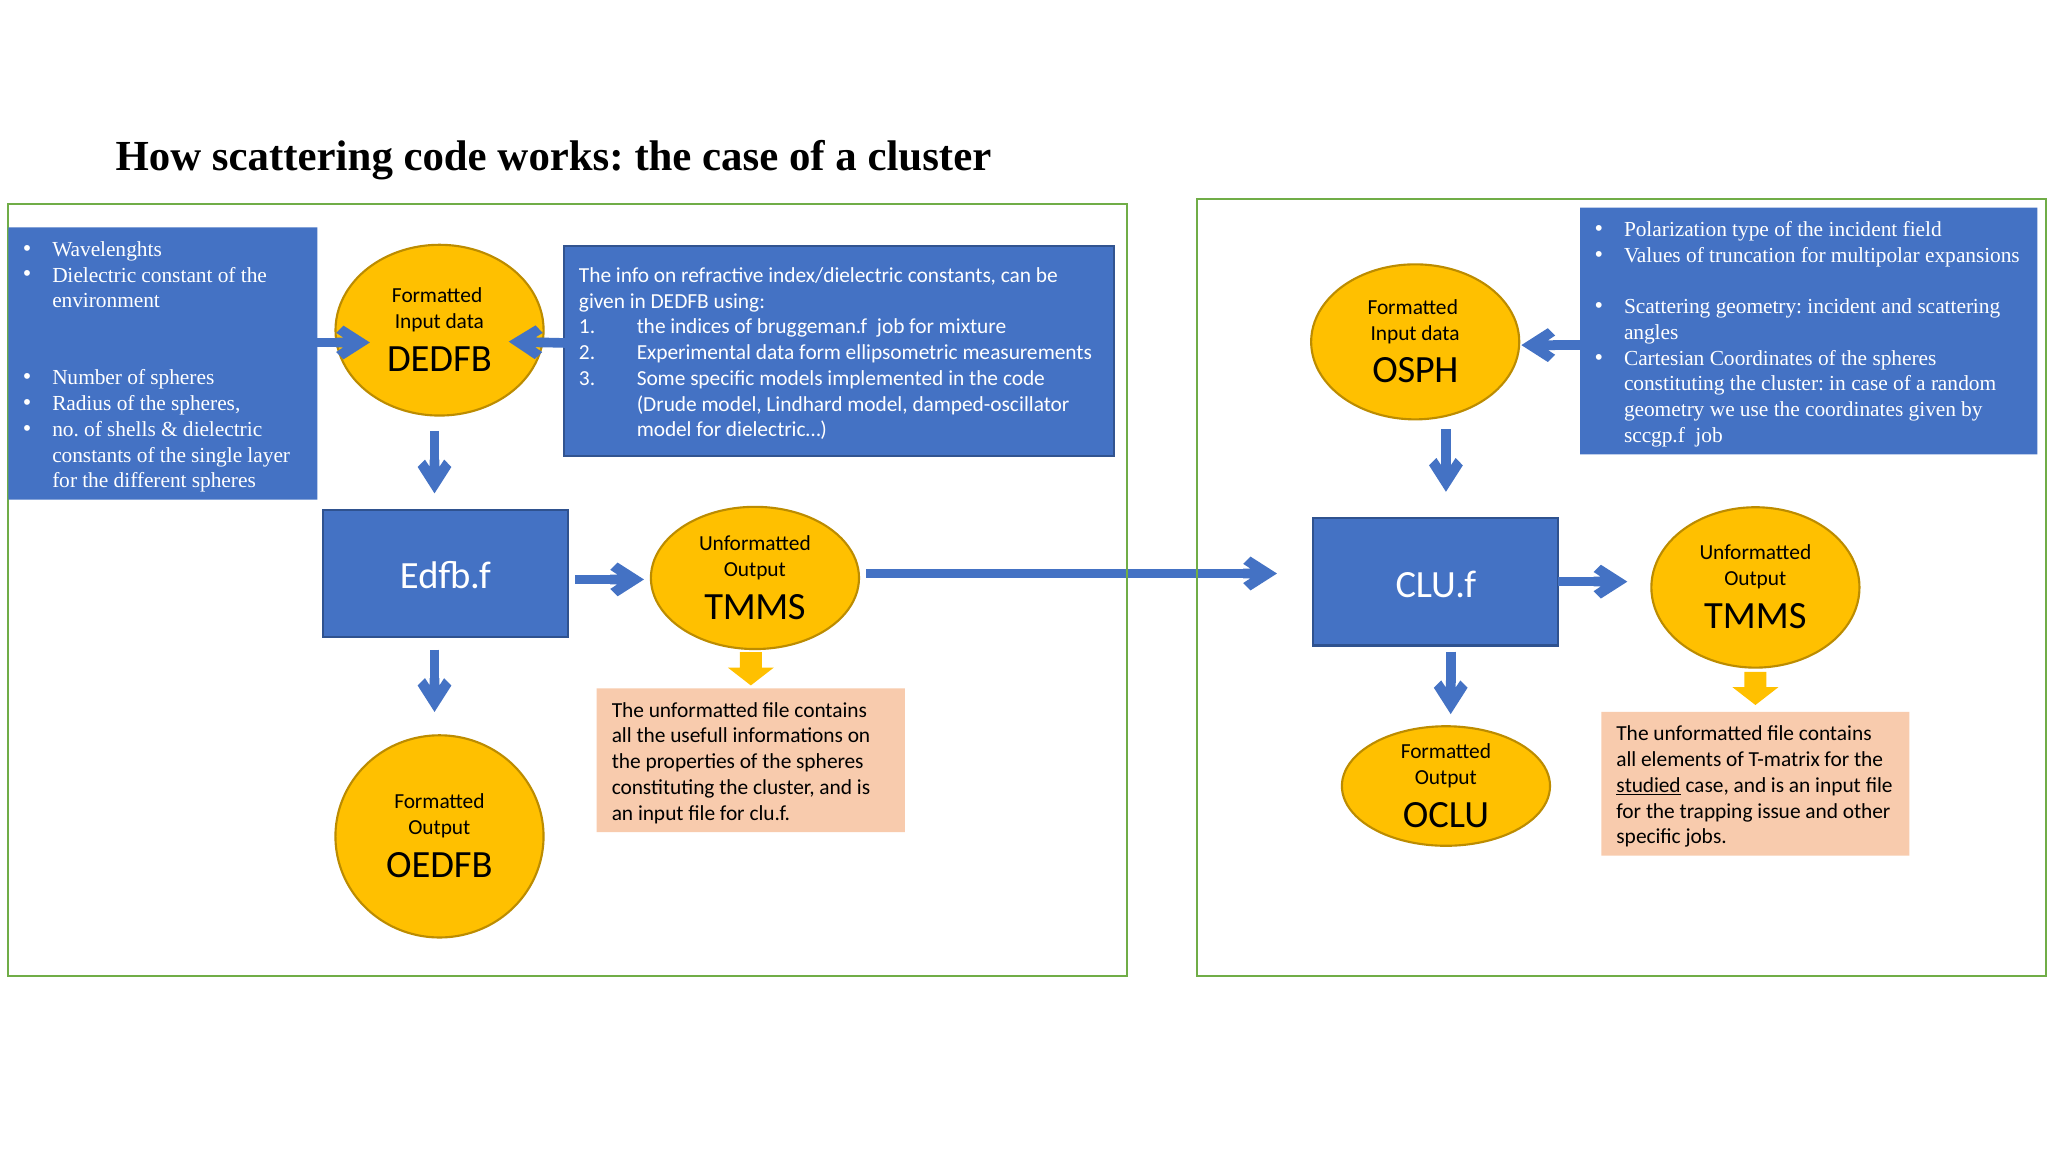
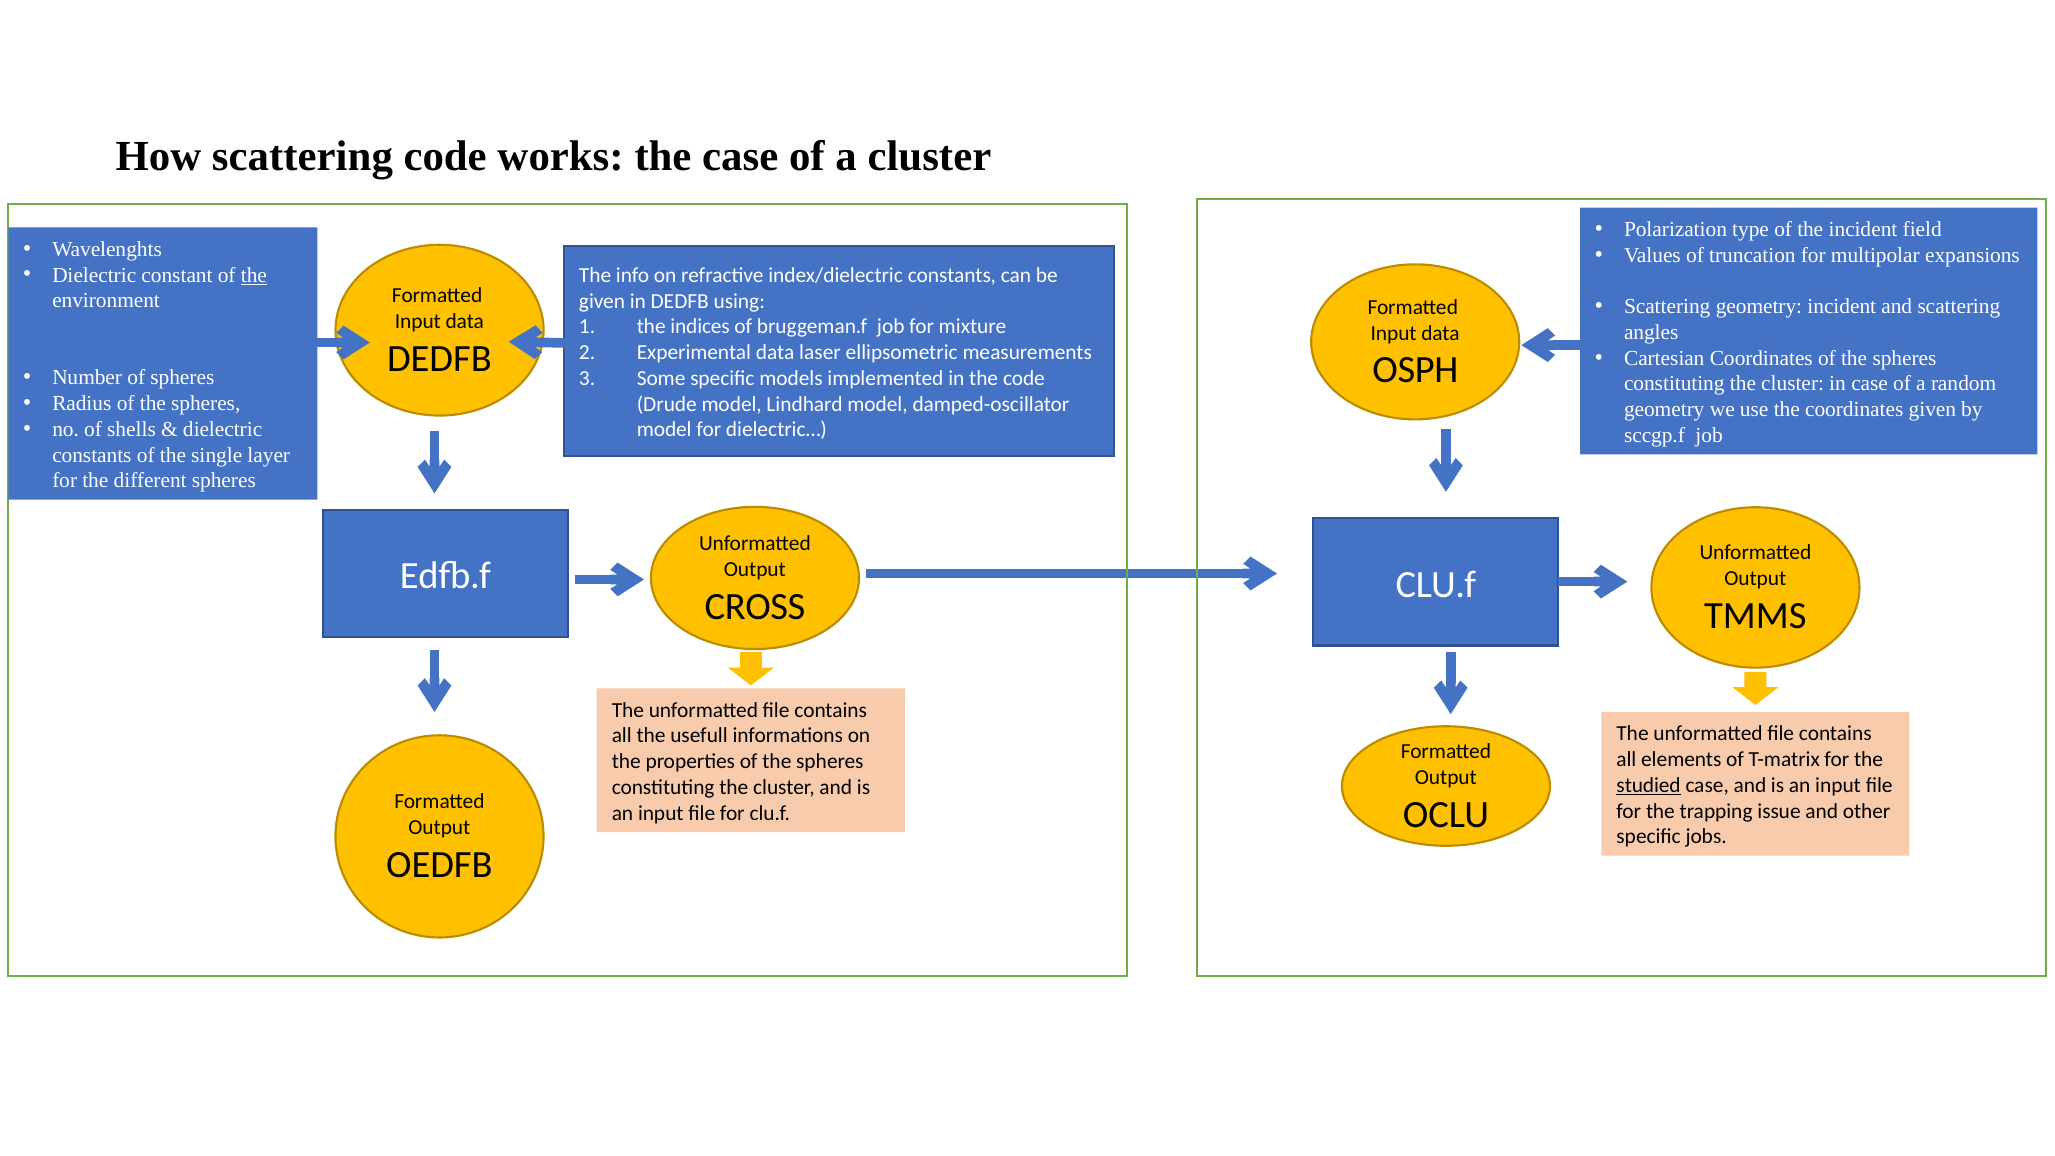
the underline: none -> present (254, 275)
form: form -> laser (820, 353)
TMMS: TMMS -> CROSS (755, 606)
